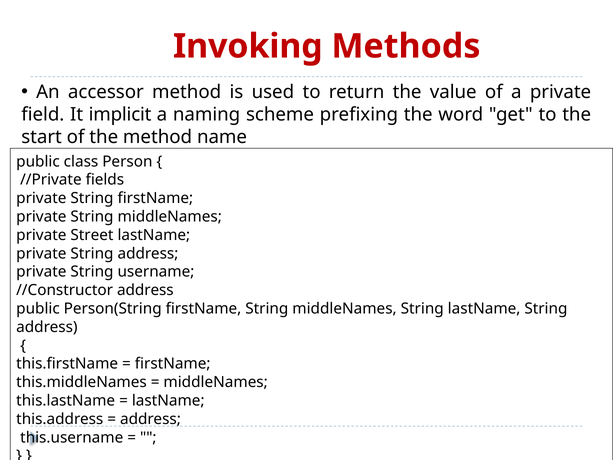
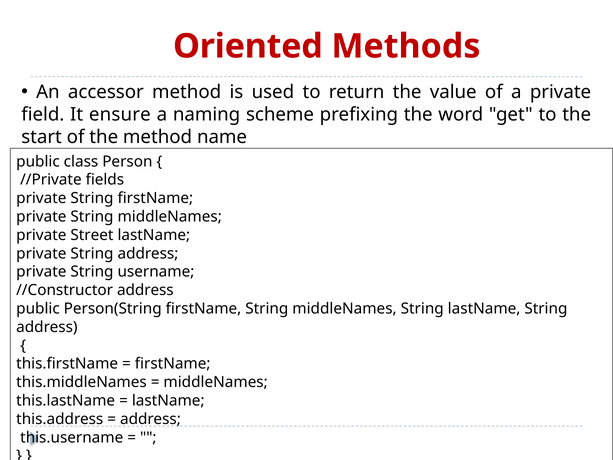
Invoking: Invoking -> Oriented (248, 46)
implicit: implicit -> ensure (120, 115)
